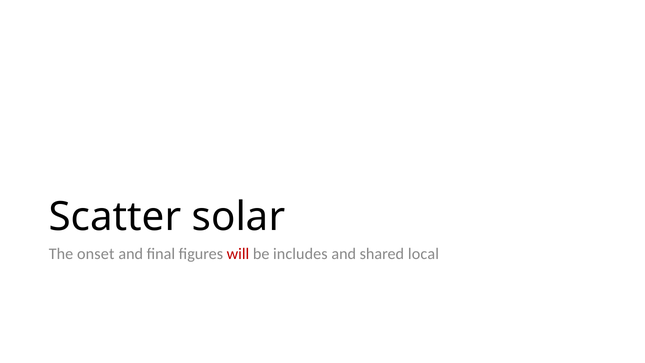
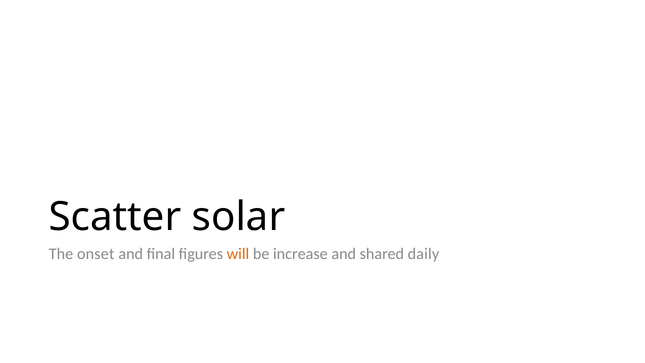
will colour: red -> orange (238, 254)
includes: includes -> increase (300, 254)
local: local -> daily (423, 254)
